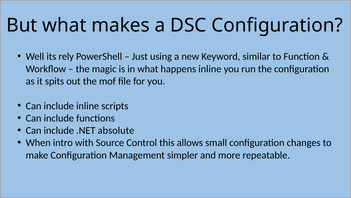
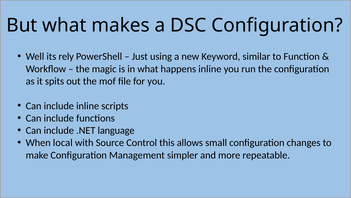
absolute: absolute -> language (116, 130)
intro: intro -> local (63, 142)
